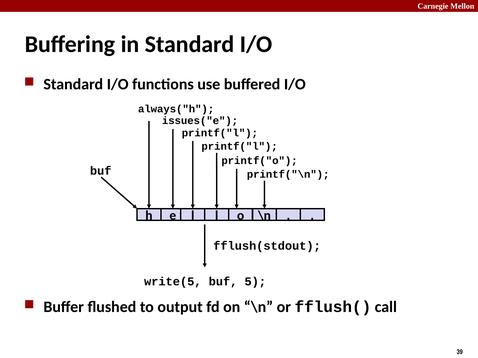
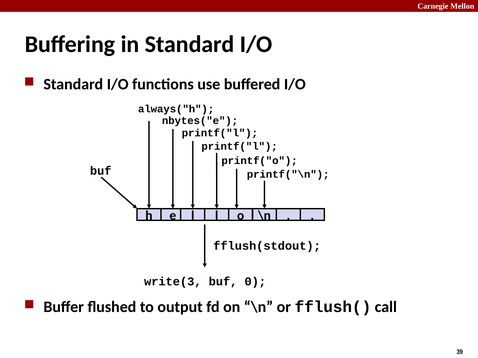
issues("e: issues("e -> nbytes("e (200, 121)
write(5: write(5 -> write(3 (173, 282)
5: 5 -> 0 (255, 282)
